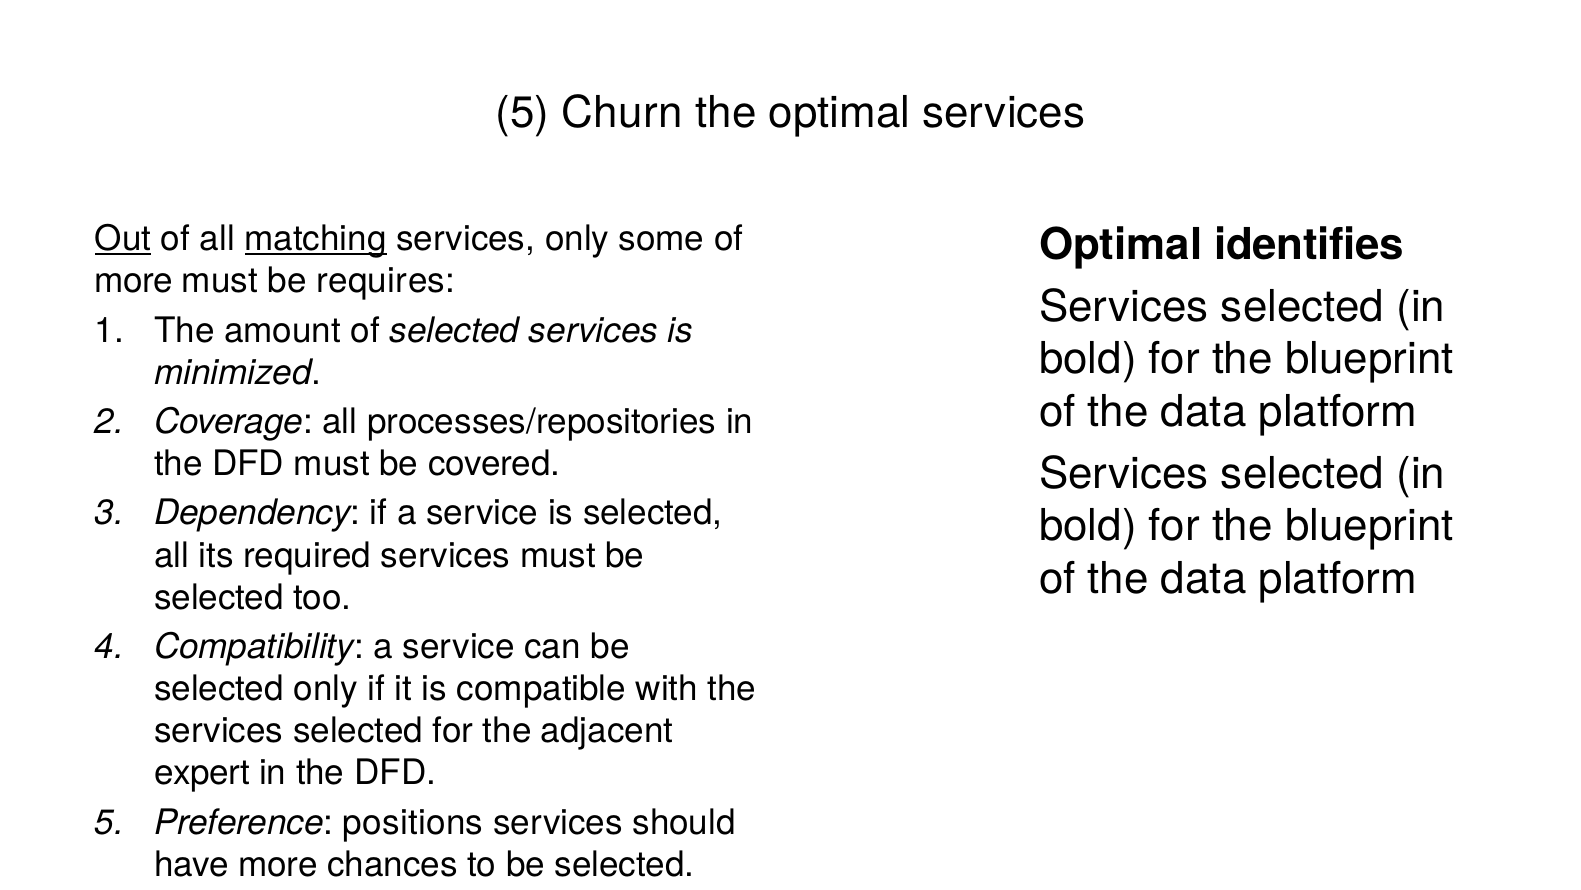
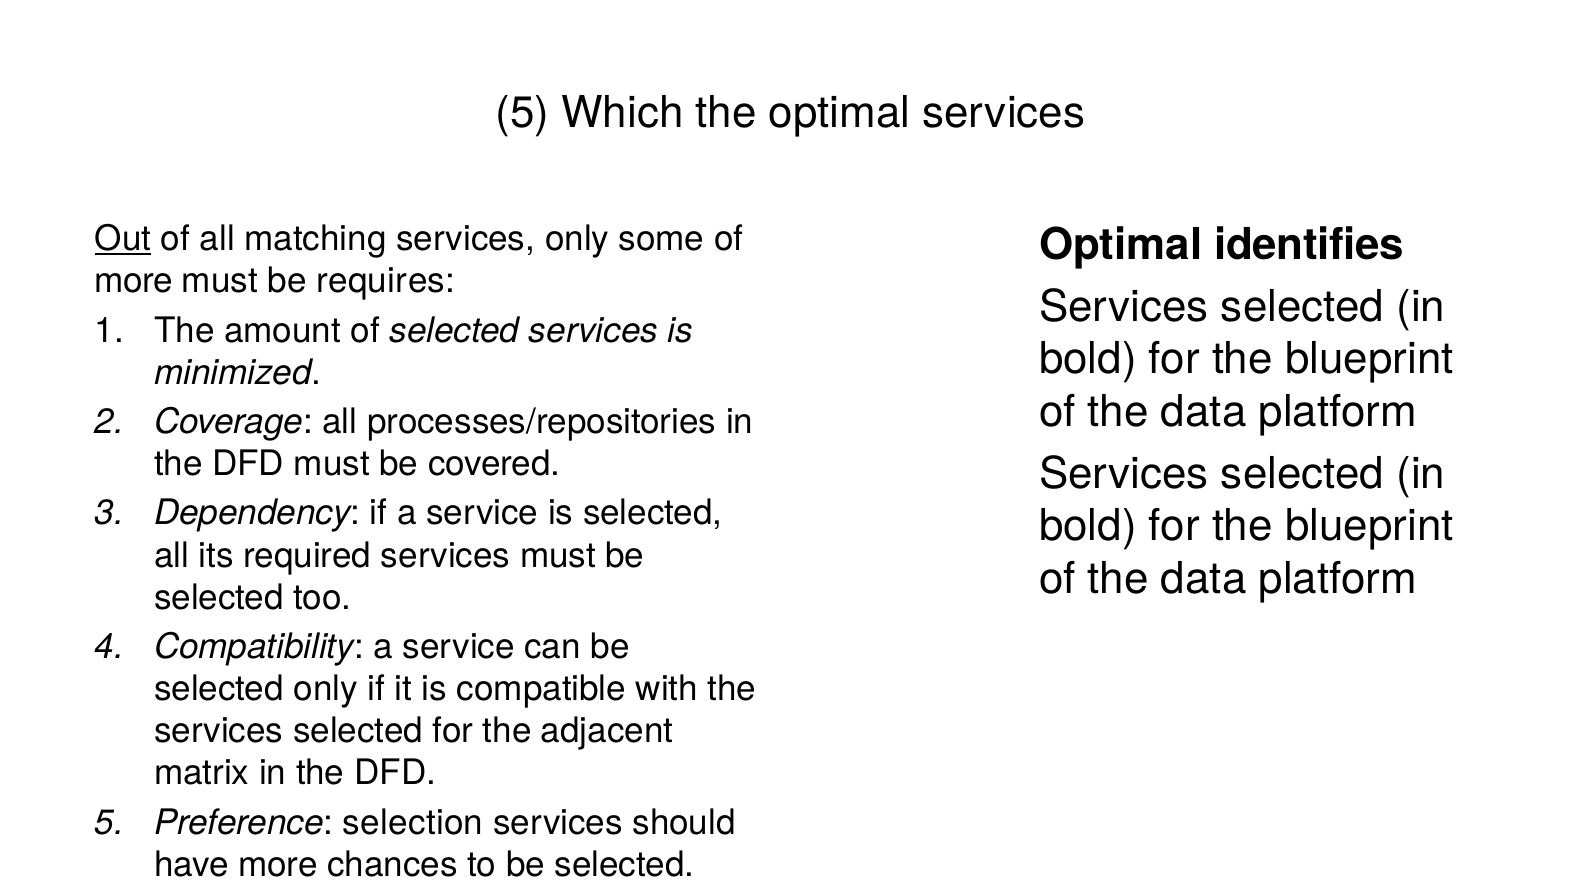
Churn: Churn -> Which (622, 113)
matching underline: present -> none (316, 239)
expert: expert -> matrix (202, 773)
positions: positions -> selection (413, 822)
